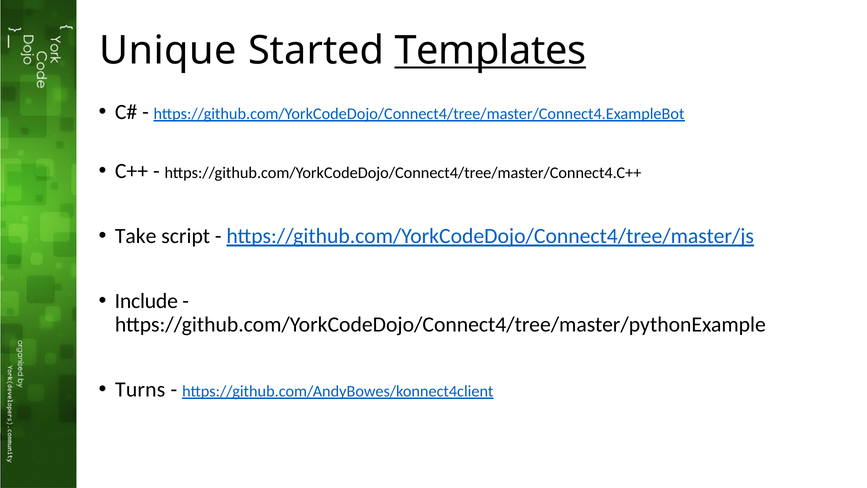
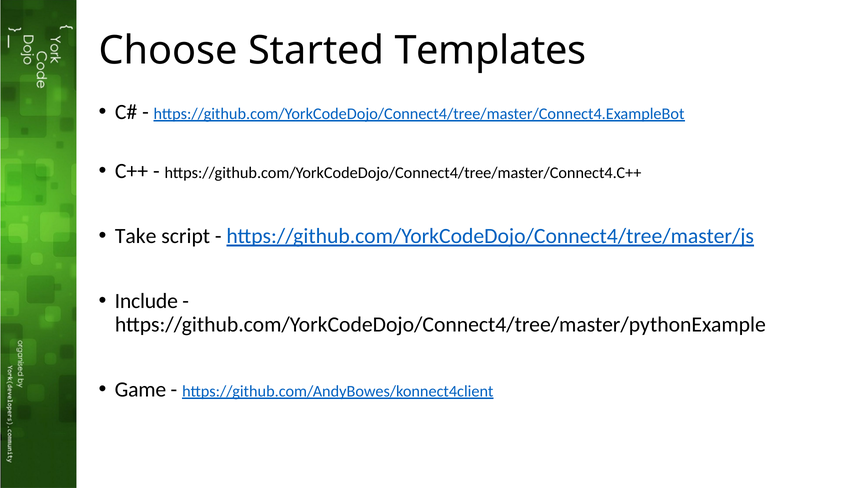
Unique: Unique -> Choose (168, 50)
Templates underline: present -> none (490, 50)
Turns: Turns -> Game (140, 389)
